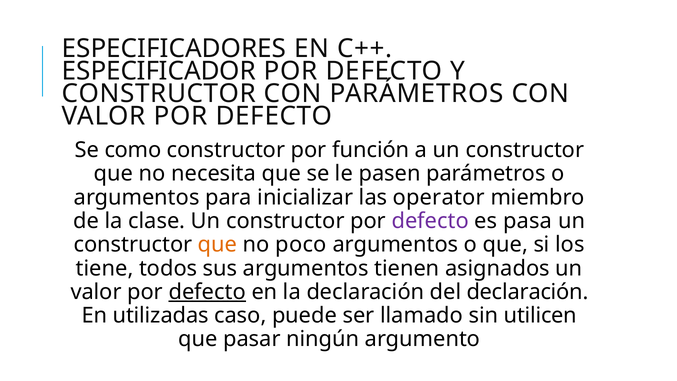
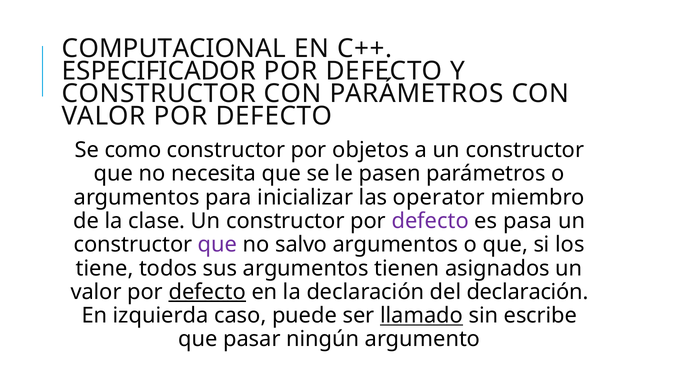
ESPECIFICADORES: ESPECIFICADORES -> COMPUTACIONAL (174, 48)
función: función -> objetos (371, 150)
que colour: orange -> purple (218, 245)
poco: poco -> salvo (301, 245)
utilizadas: utilizadas -> izquierda (161, 315)
llamado underline: none -> present (422, 315)
utilicen: utilicen -> escribe (540, 315)
